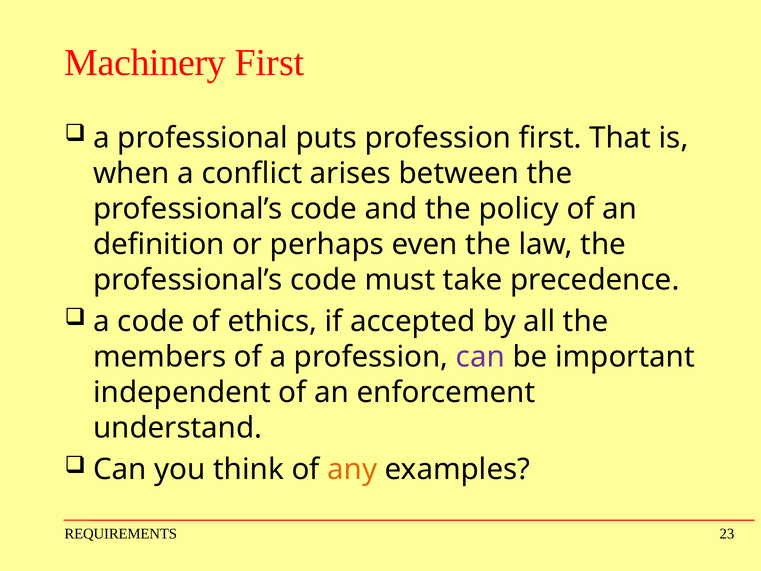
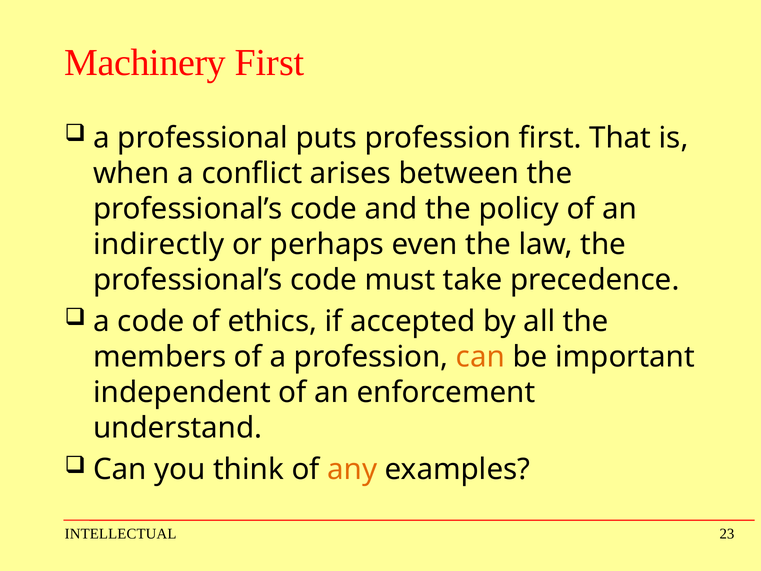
definition: definition -> indirectly (159, 244)
can colour: purple -> orange (480, 357)
REQUIREMENTS: REQUIREMENTS -> INTELLECTUAL (121, 534)
